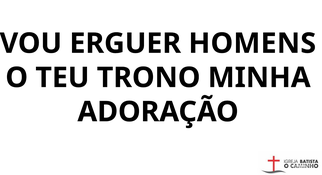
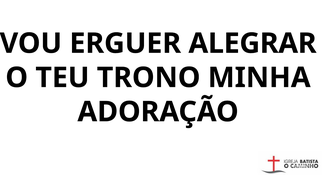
HOMENS: HOMENS -> ALEGRAR (253, 43)
